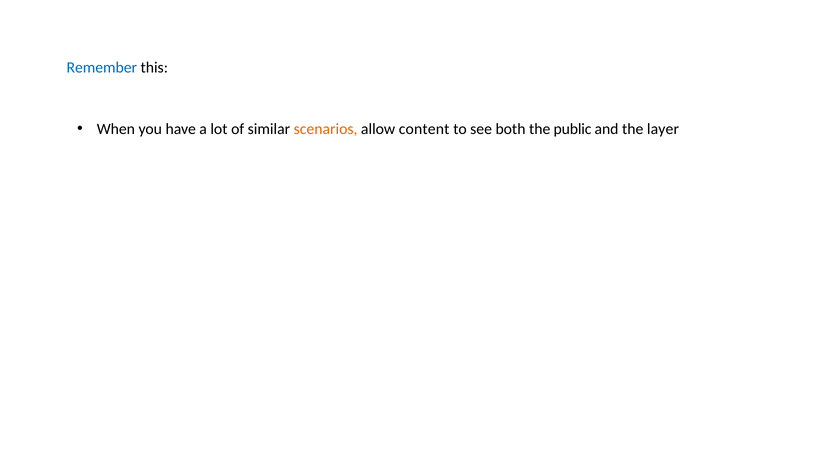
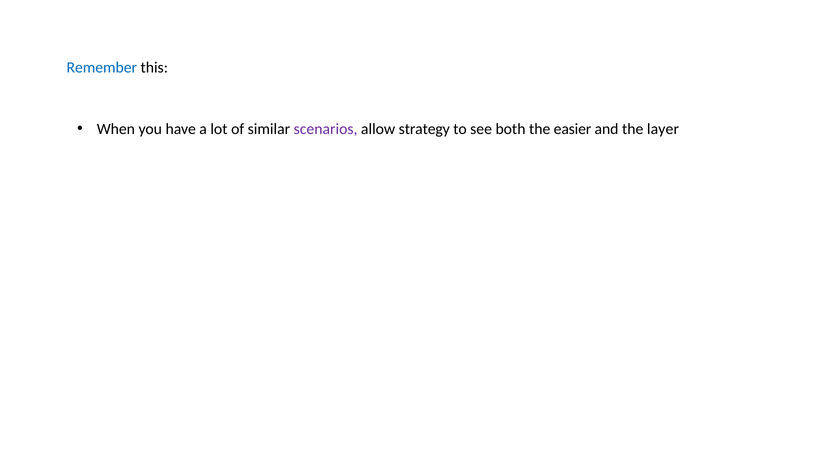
scenarios colour: orange -> purple (326, 129)
content: content -> strategy (424, 129)
public: public -> easier (573, 129)
